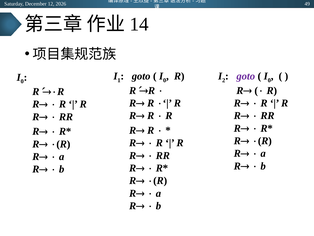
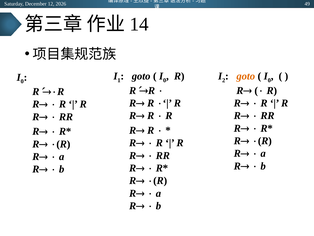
goto colour: purple -> orange (246, 76)
